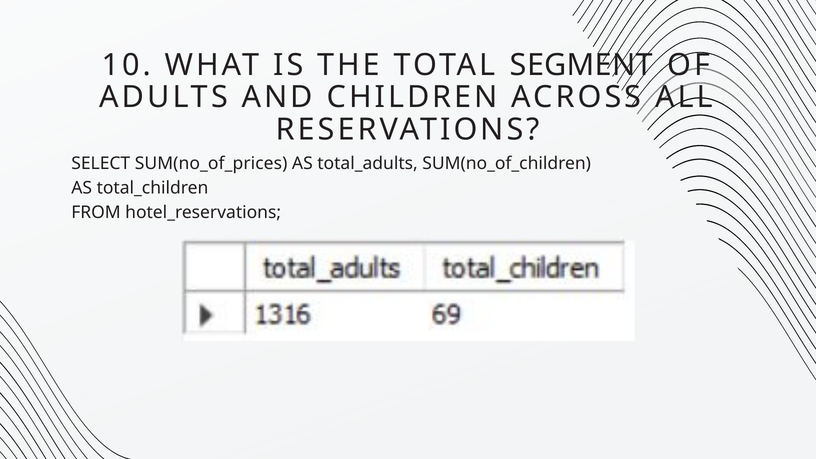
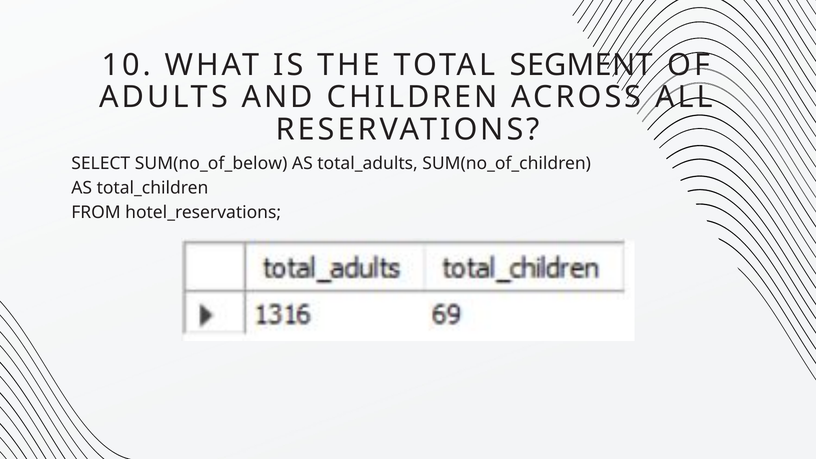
SUM(no_of_prices: SUM(no_of_prices -> SUM(no_of_below (211, 163)
